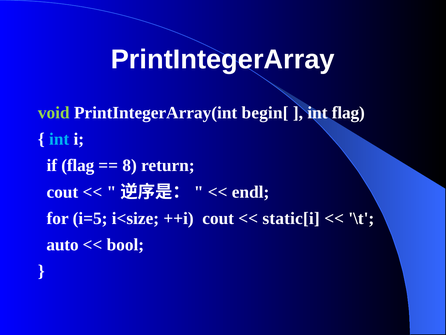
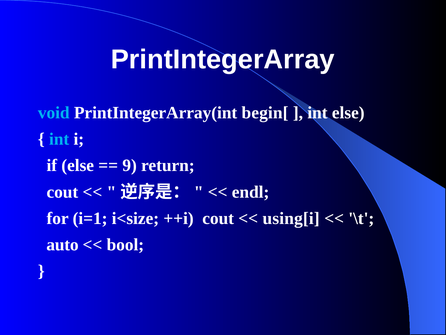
void colour: light green -> light blue (54, 113)
int flag: flag -> else (348, 113)
if flag: flag -> else (78, 165)
8: 8 -> 9 (130, 165)
i=5: i=5 -> i=1 (90, 218)
static[i: static[i -> using[i (291, 218)
